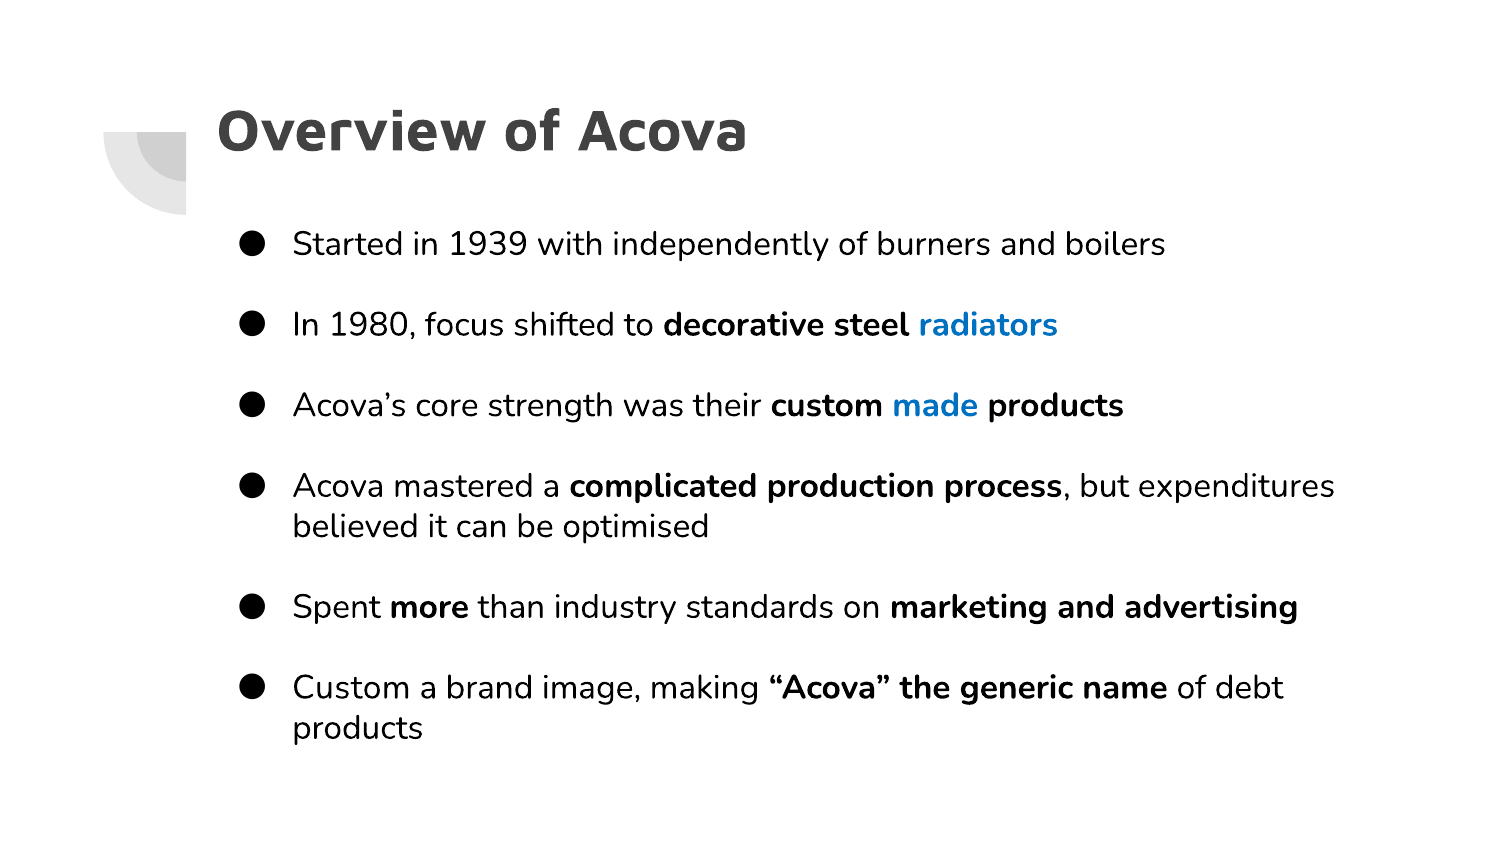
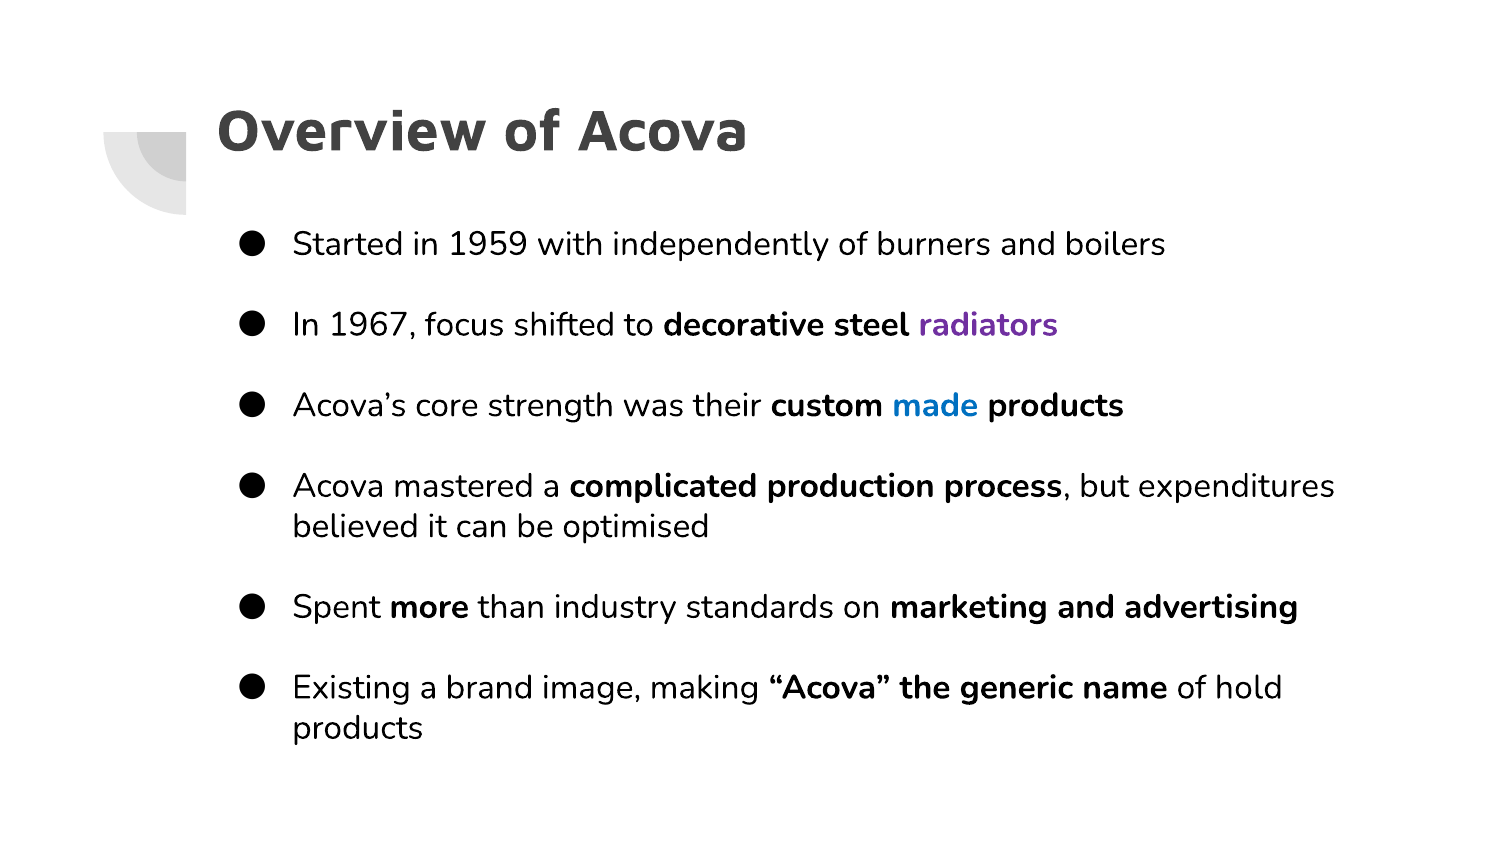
1939: 1939 -> 1959 (488, 244)
1980: 1980 -> 1967 (372, 324)
radiators colour: blue -> purple (988, 324)
Custom: Custom -> Existing (352, 687)
debt: debt -> hold (1249, 687)
